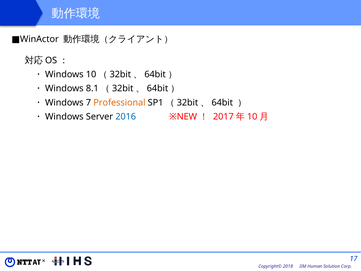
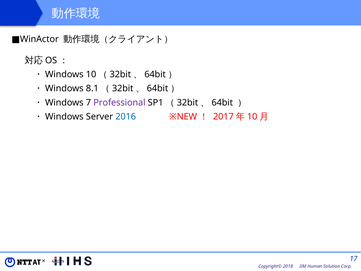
Professional colour: orange -> purple (119, 102)
